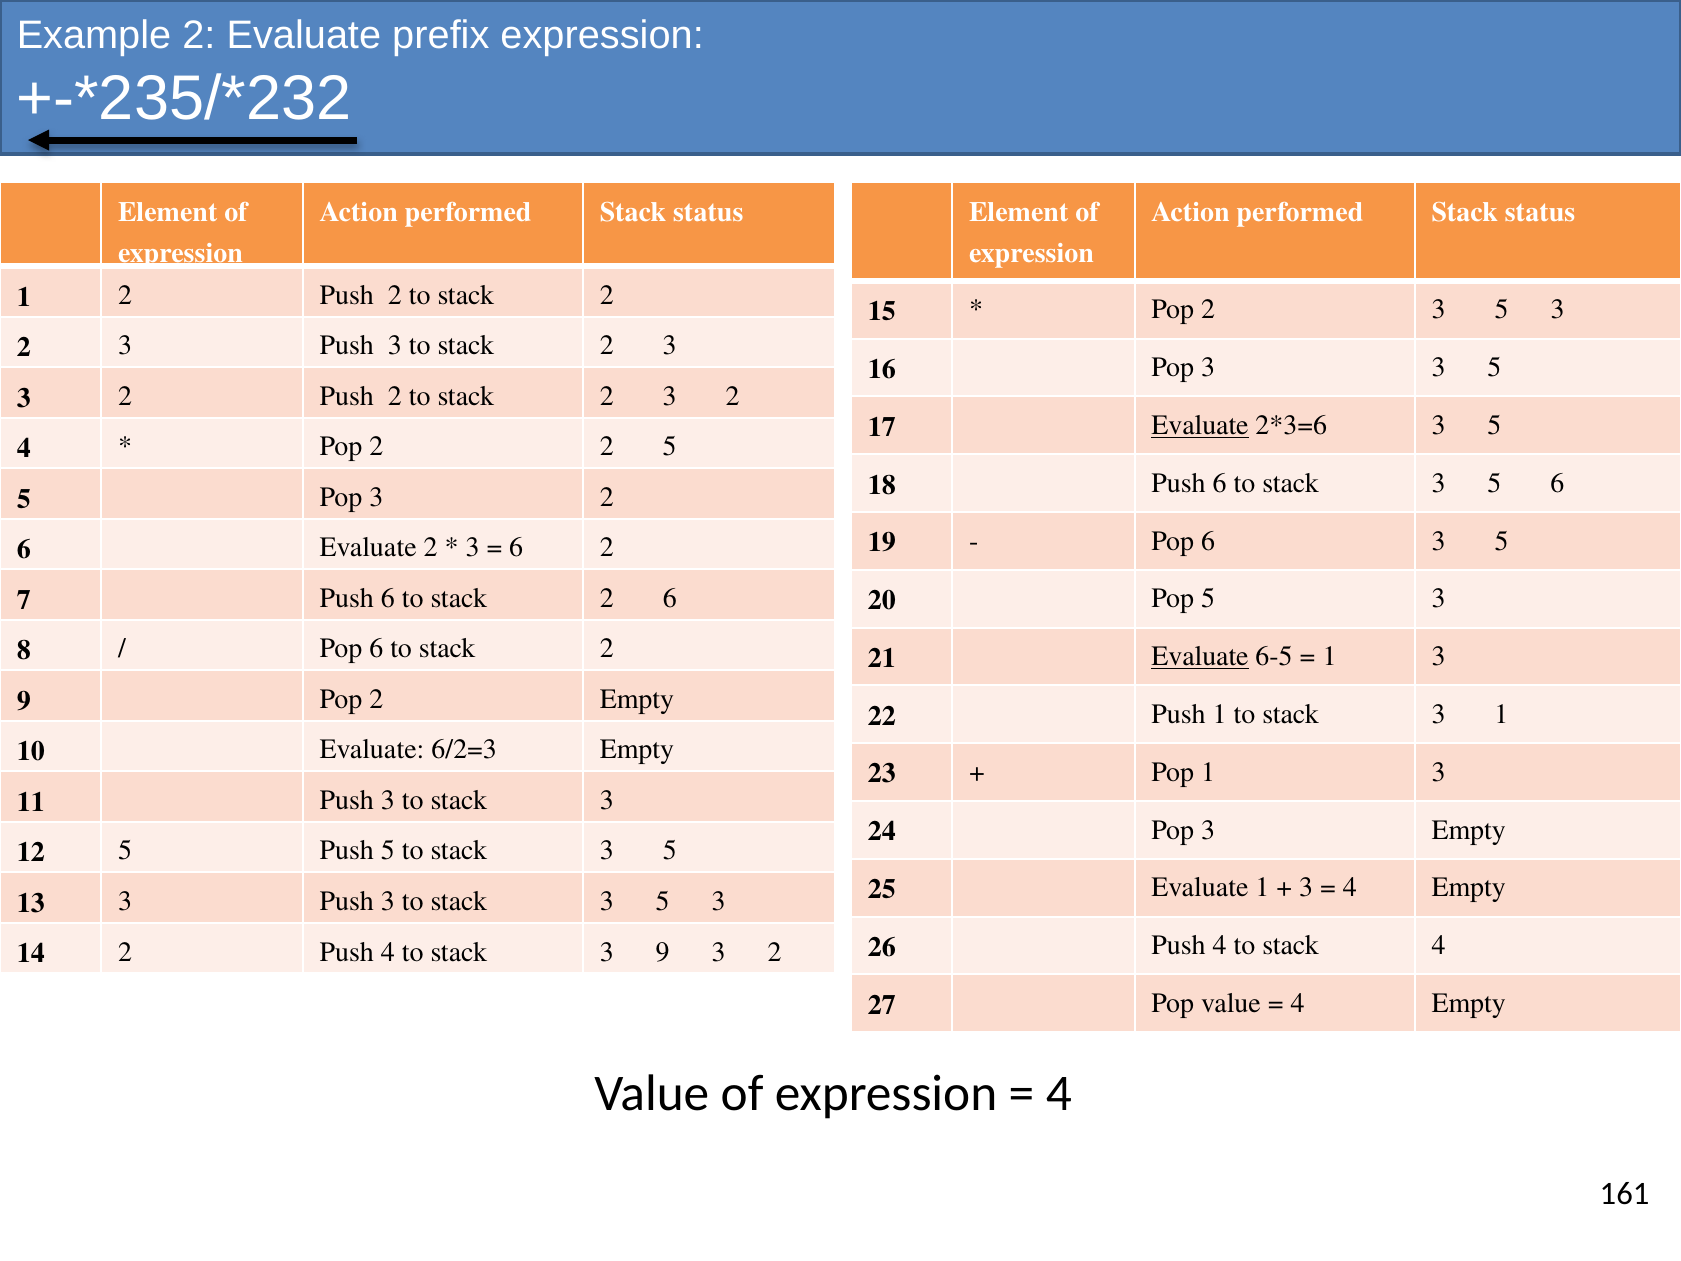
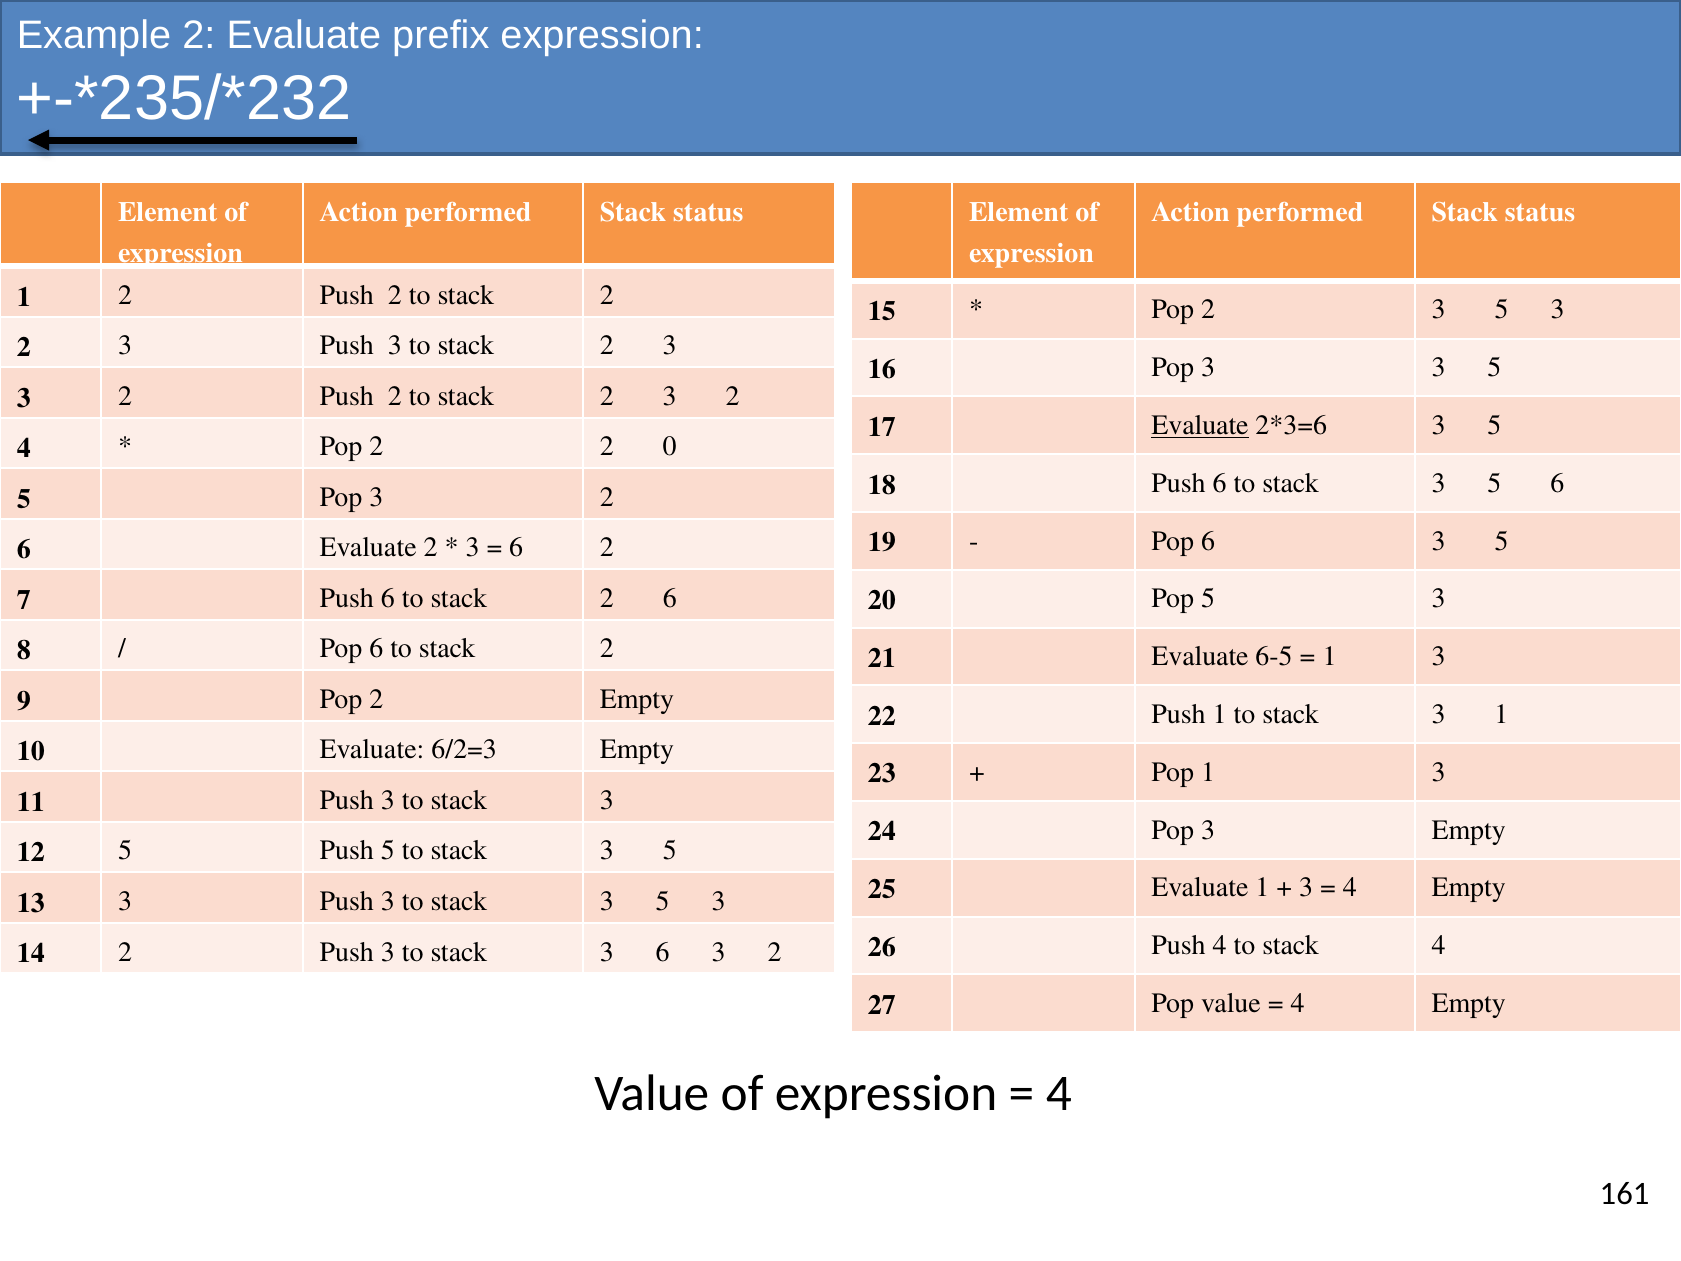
2 5: 5 -> 0 (670, 447)
Evaluate underline: present -> none (1200, 656)
2 Push 4: 4 -> 3 (388, 952)
3 9: 9 -> 6 (663, 952)
